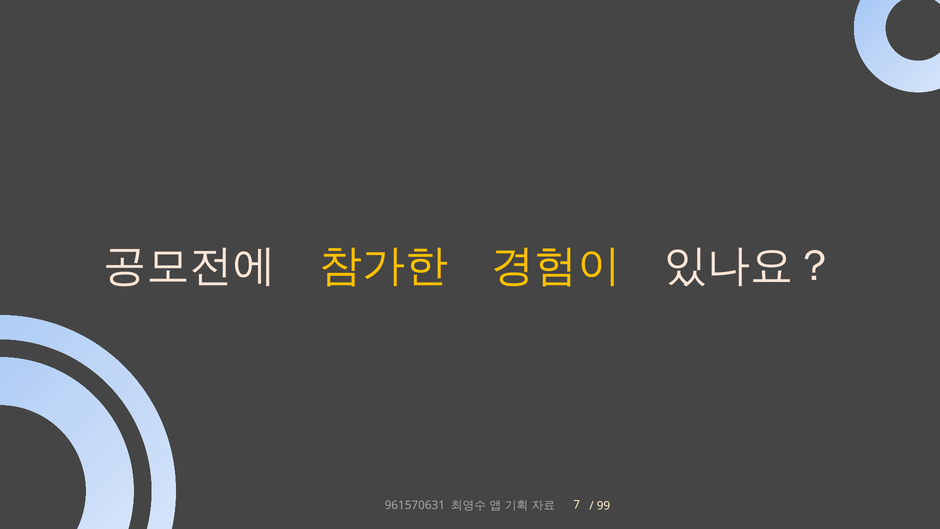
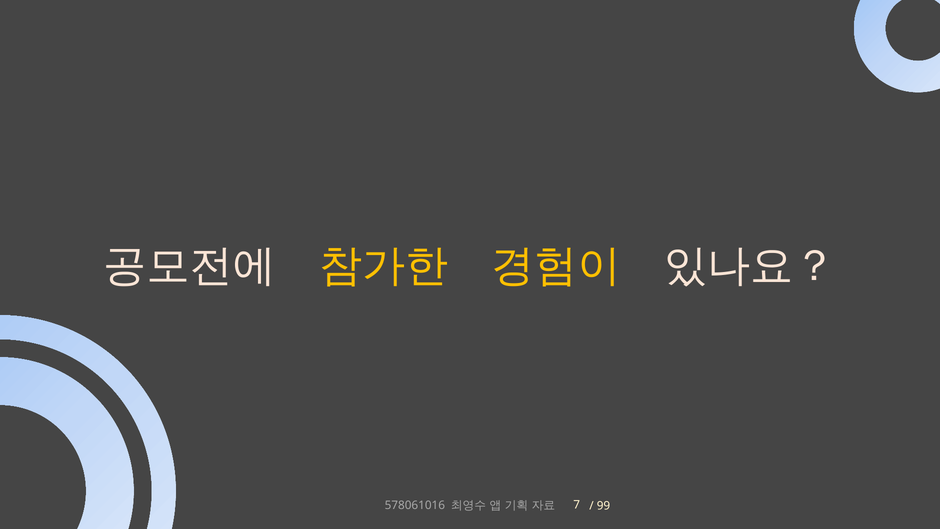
961570631: 961570631 -> 578061016 (415, 505)
